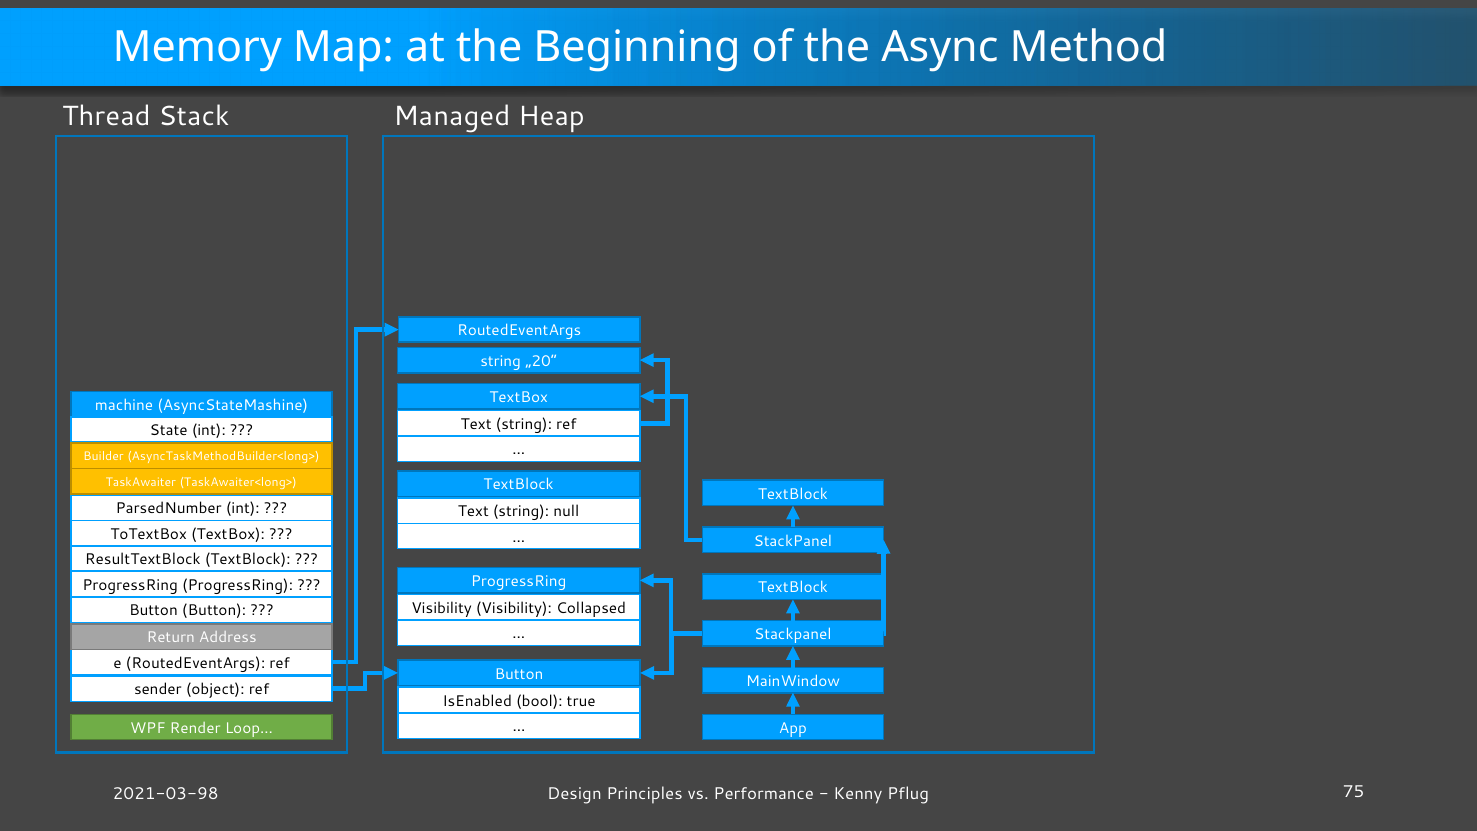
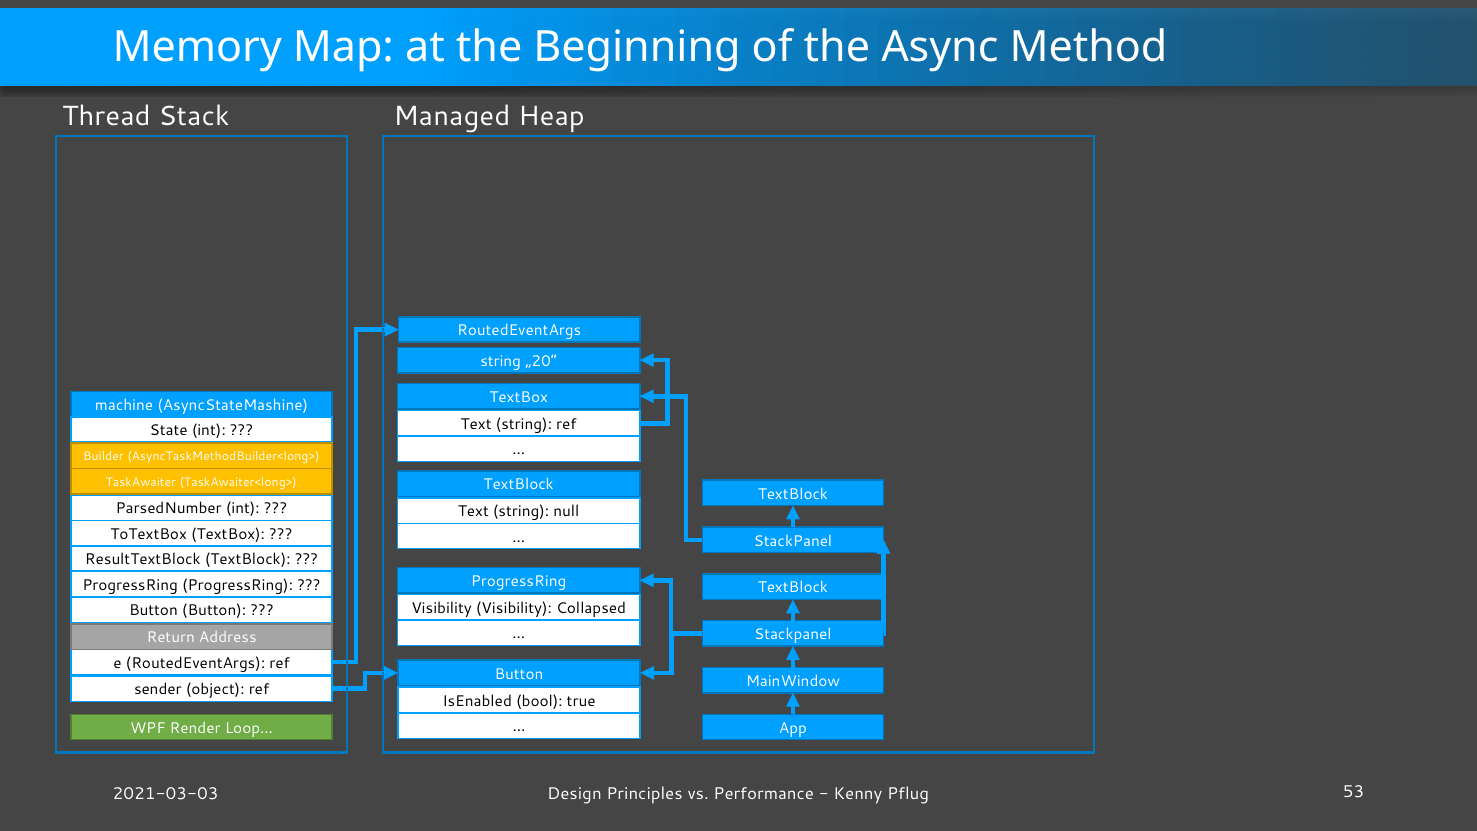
2021-03-98: 2021-03-98 -> 2021-03-03 (166, 793)
75: 75 -> 53 (1354, 791)
